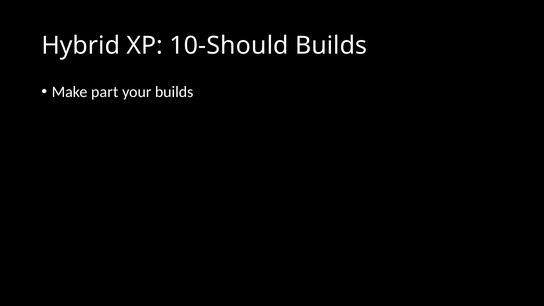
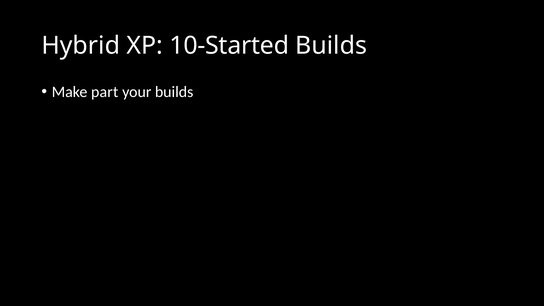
10-Should: 10-Should -> 10-Started (229, 46)
